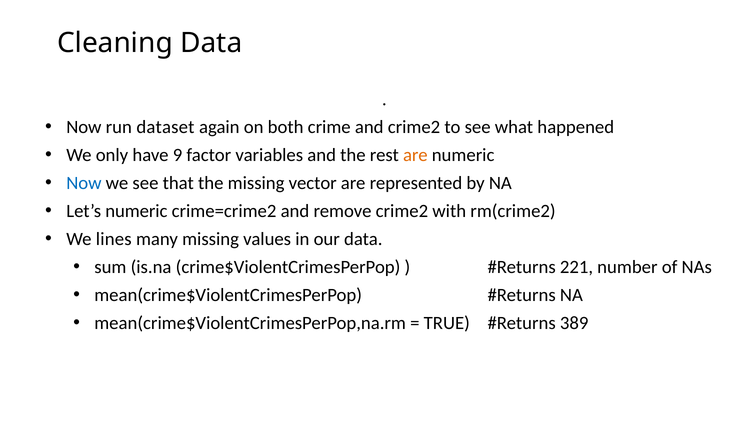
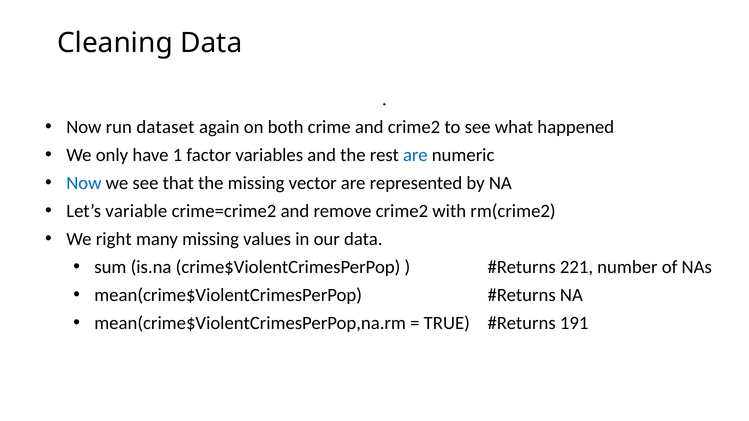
9: 9 -> 1 (178, 155)
are colour: orange -> blue (415, 155)
Let’s numeric: numeric -> variable (136, 211)
lines: lines -> right (114, 239)
389: 389 -> 191 (574, 323)
